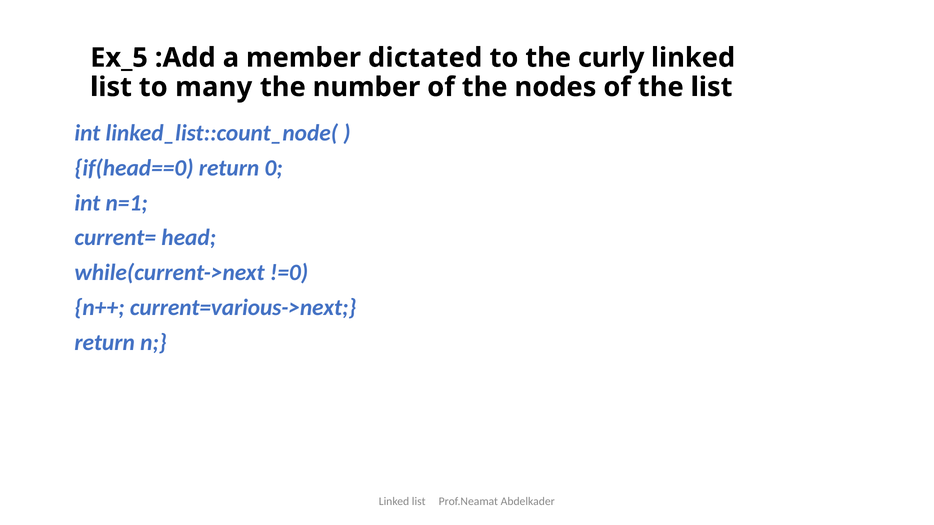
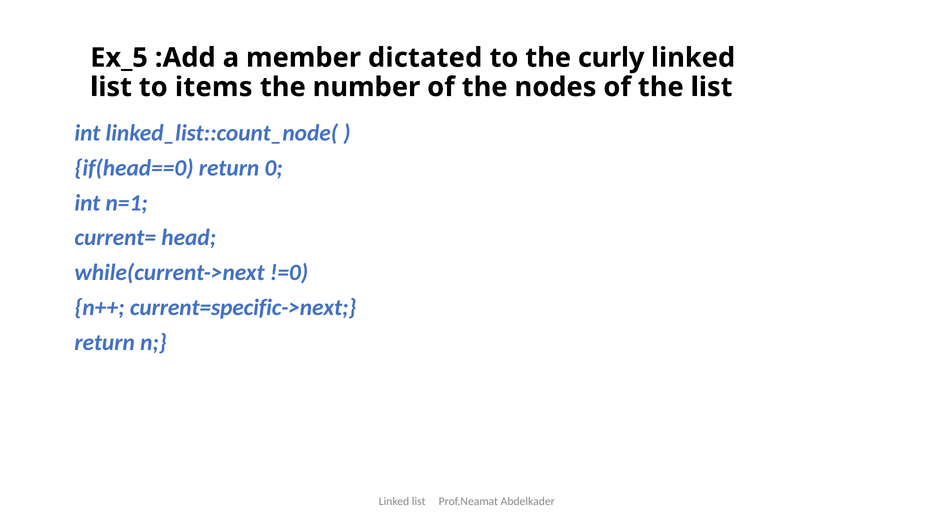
many: many -> items (214, 87)
current=various->next: current=various->next -> current=specific->next (243, 308)
